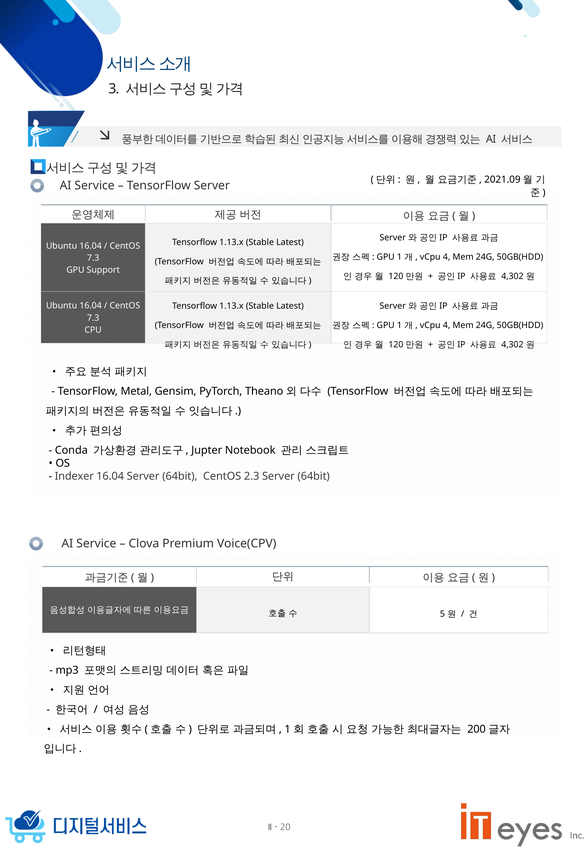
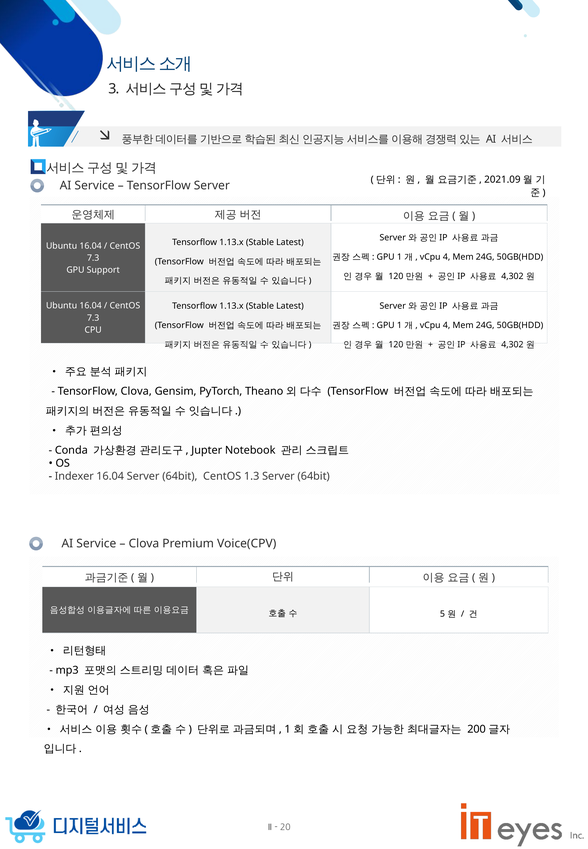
TensorFlow Metal: Metal -> Clova (136, 391)
2.3: 2.3 -> 1.3 (252, 477)
